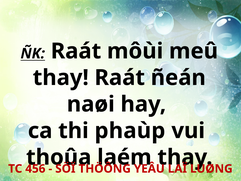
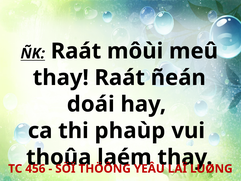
naøi: naøi -> doái (91, 104)
